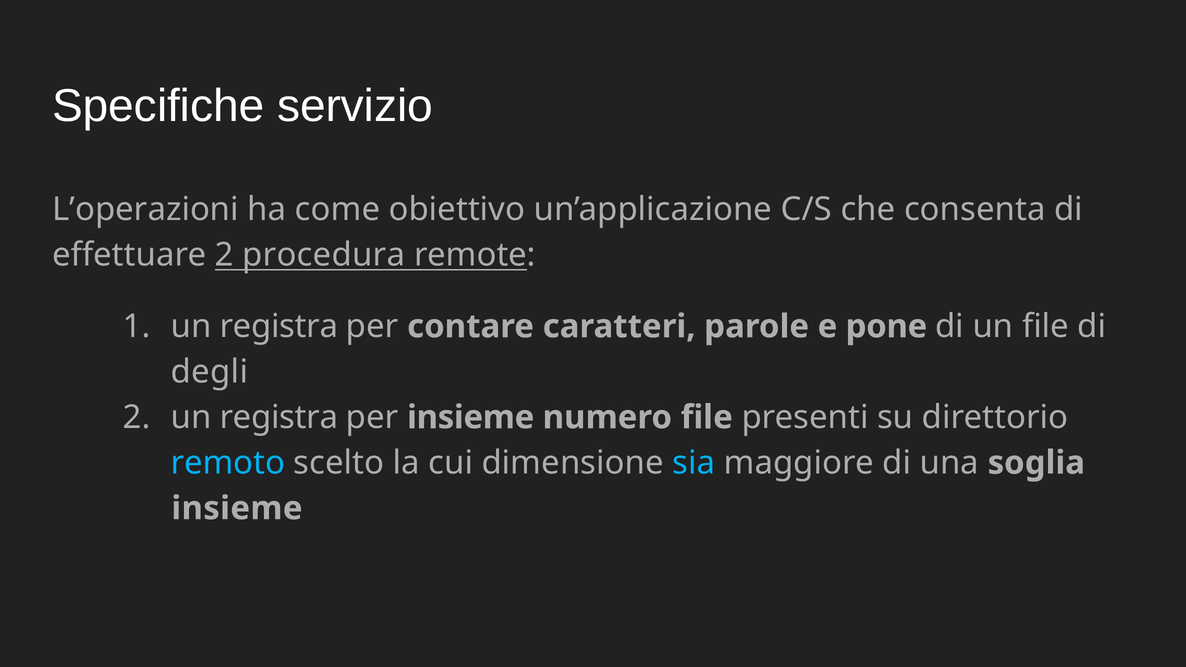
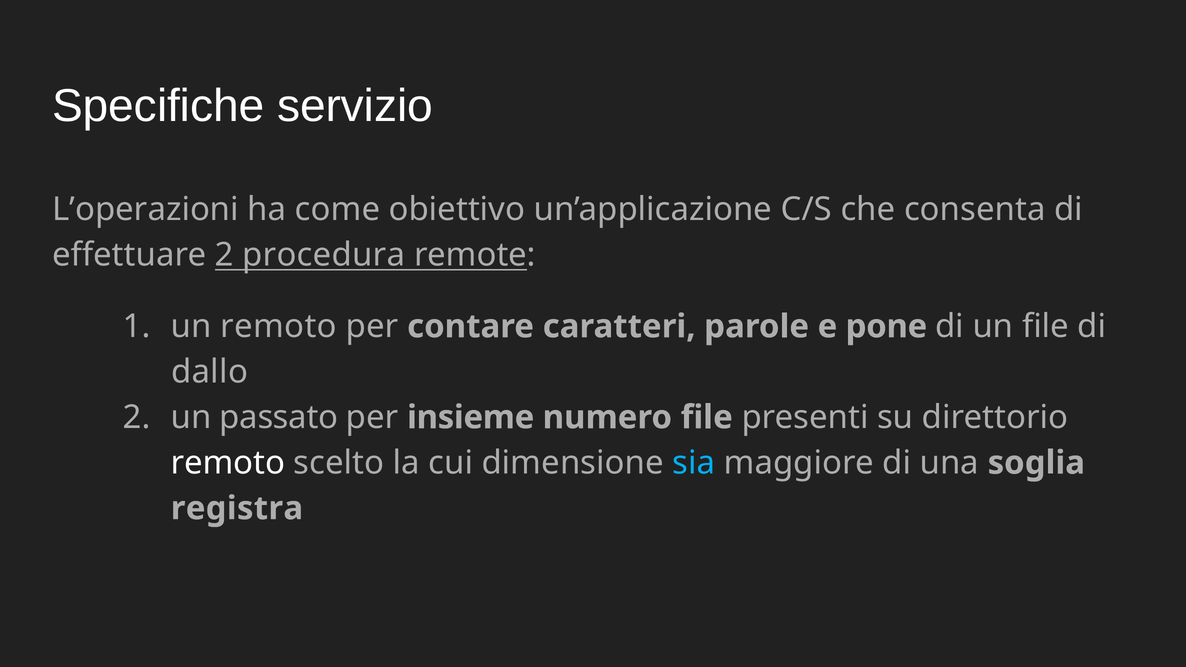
registra: registra -> remoto (278, 327)
degli: degli -> dallo (210, 372)
2 un registra: registra -> passato (279, 417)
remoto colour: light blue -> white (228, 463)
insieme: insieme -> registra (237, 508)
